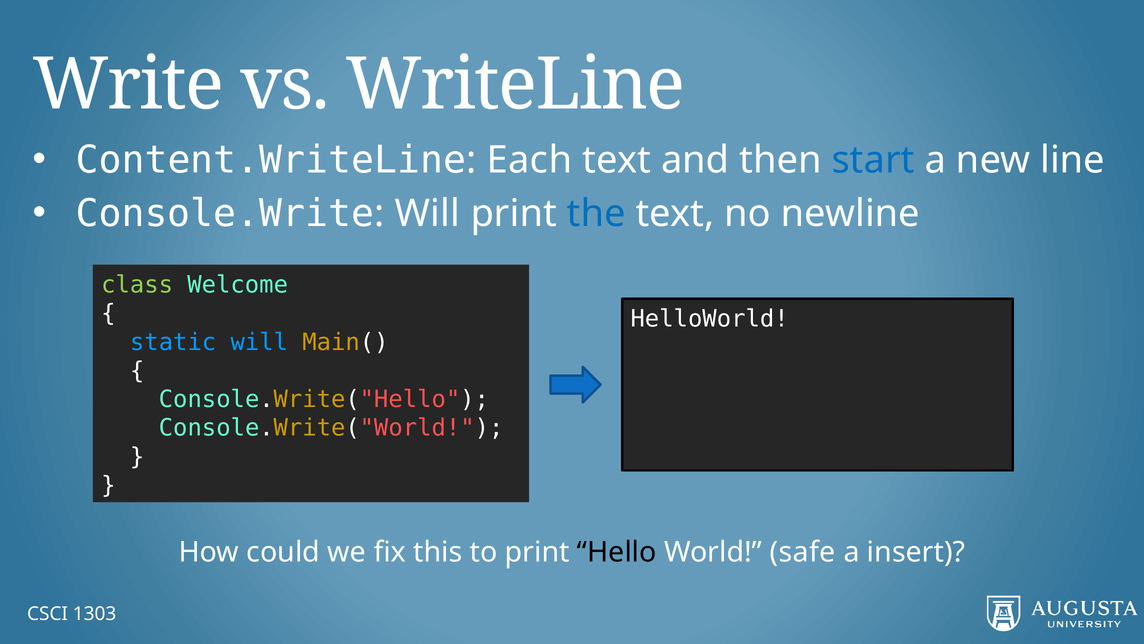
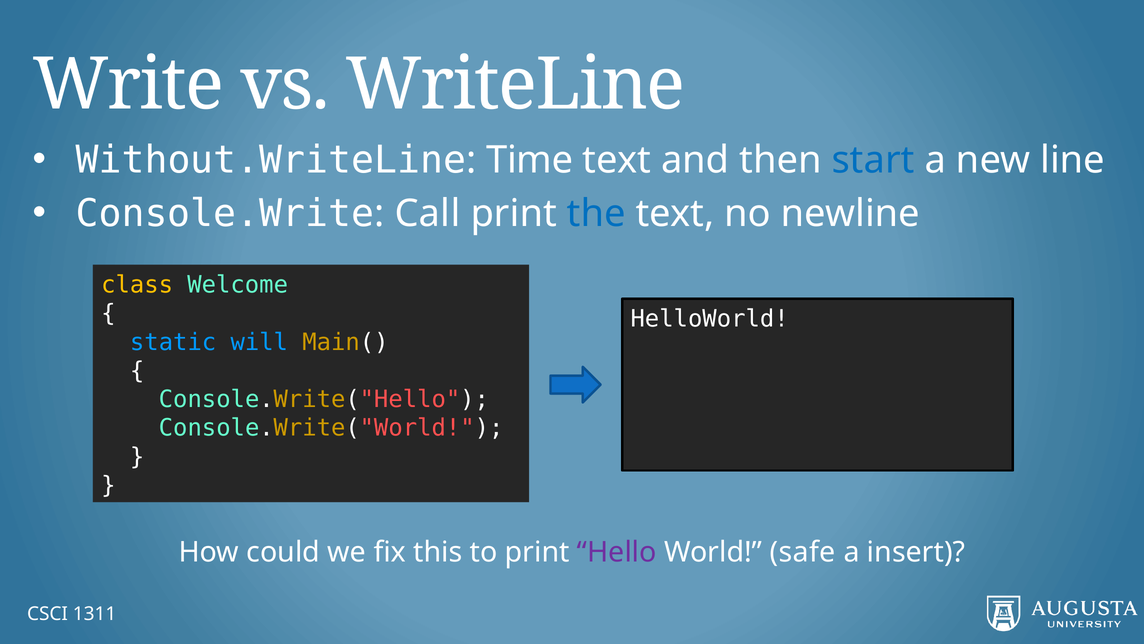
Content.WriteLine: Content.WriteLine -> Without.WriteLine (271, 160)
Each: Each -> Time (530, 160)
Will: Will -> Call (427, 213)
class colour: light green -> yellow (137, 285)
Hello colour: black -> purple (617, 552)
1303: 1303 -> 1311 (95, 614)
